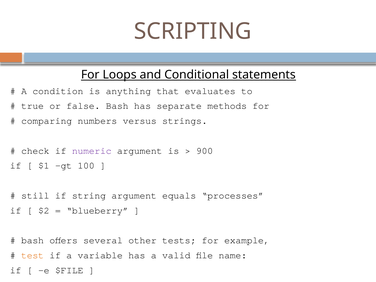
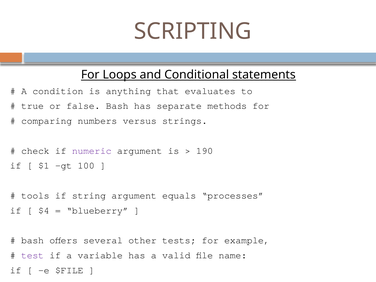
900: 900 -> 190 (205, 151)
still: still -> tools (35, 196)
$2: $2 -> $4 (44, 210)
test colour: orange -> purple (33, 255)
